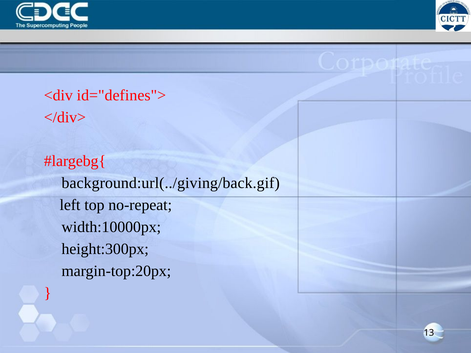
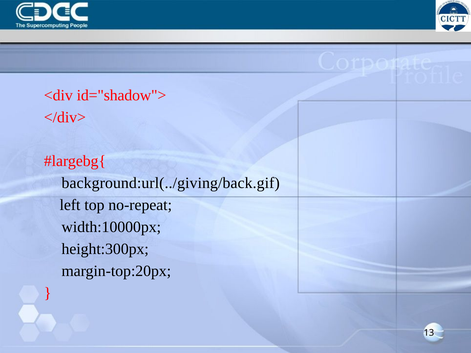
id="defines">: id="defines"> -> id="shadow"> (122, 95)
